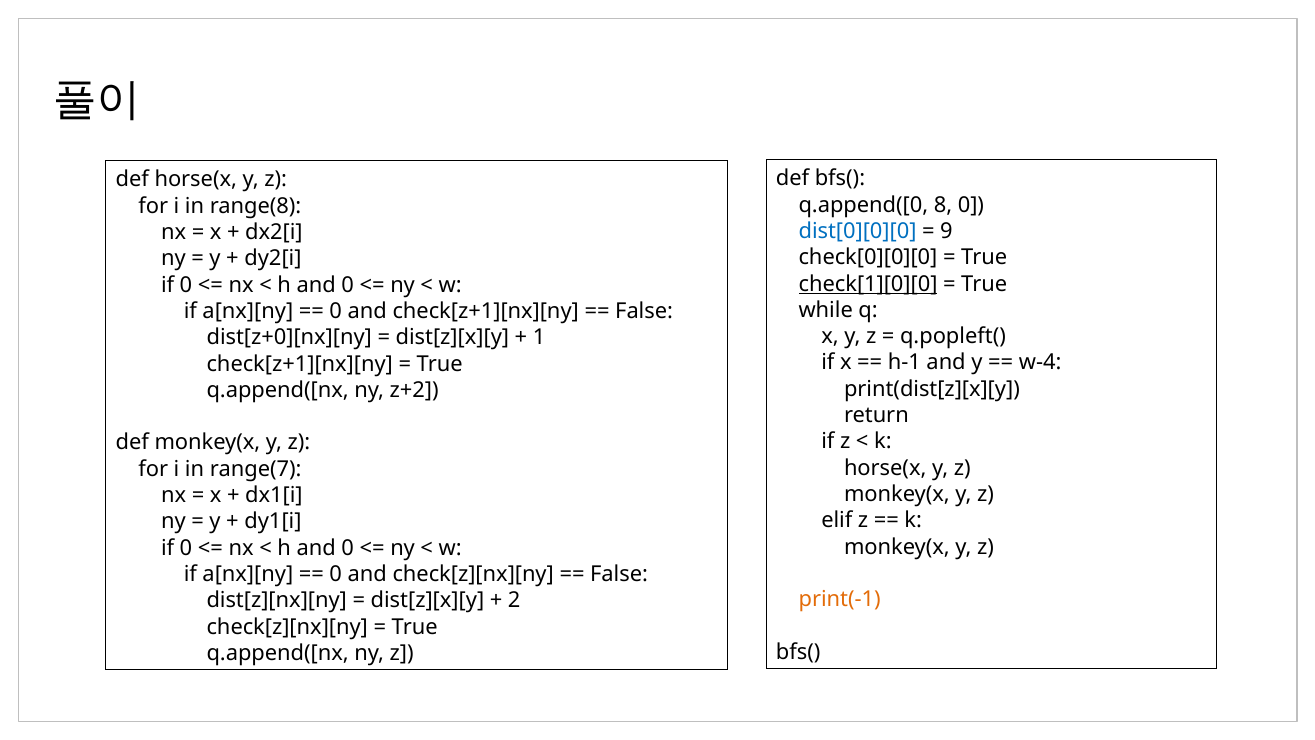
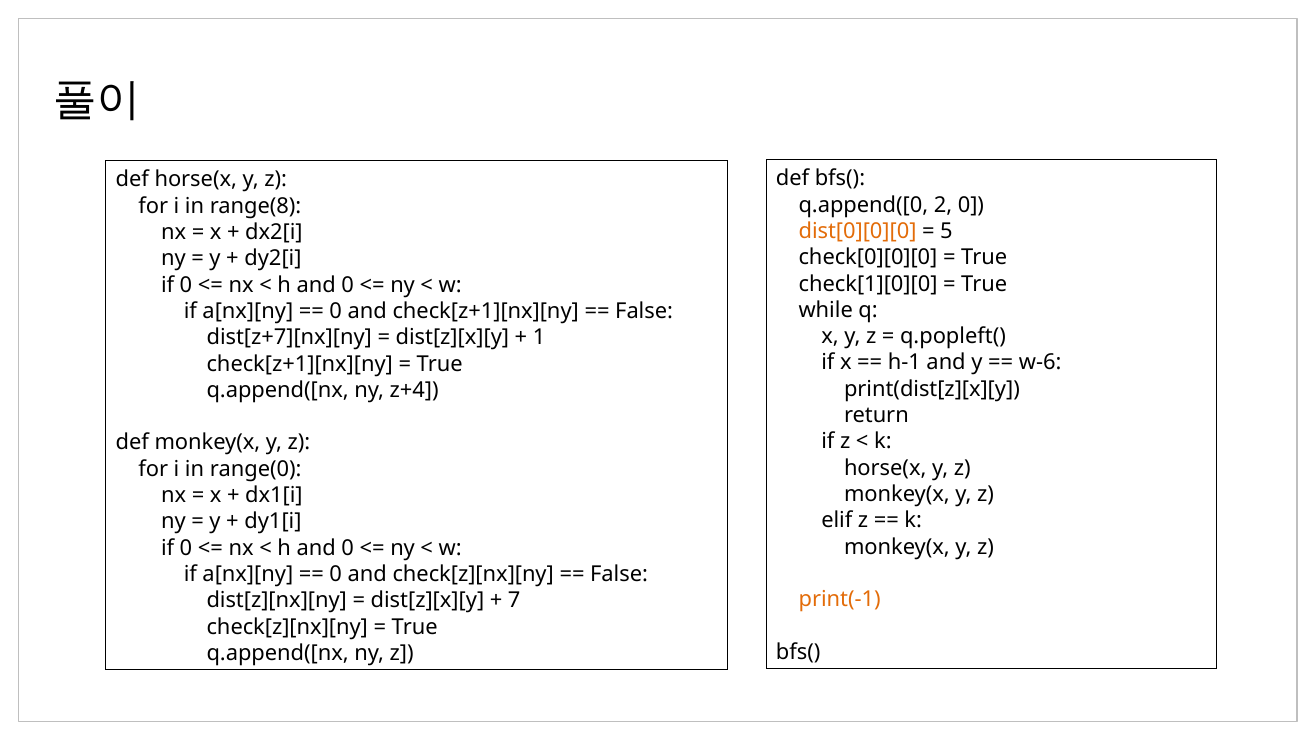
8: 8 -> 2 (943, 205)
dist[0][0][0 colour: blue -> orange (858, 231)
9: 9 -> 5 (946, 231)
check[1][0][0 underline: present -> none (868, 284)
dist[z+0][nx][ny: dist[z+0][nx][ny -> dist[z+7][nx][ny (289, 337)
w-4: w-4 -> w-6 (1040, 363)
z+2: z+2 -> z+4 (414, 390)
range(7: range(7 -> range(0 (256, 469)
2: 2 -> 7 (514, 600)
